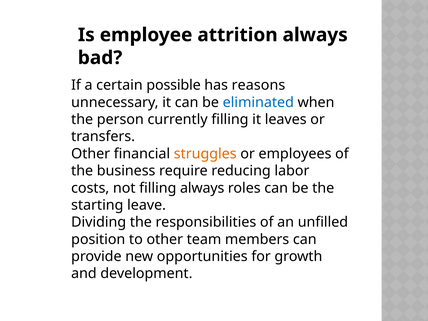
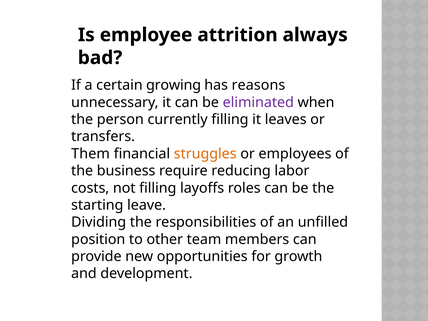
possible: possible -> growing (174, 85)
eliminated colour: blue -> purple (258, 102)
Other: Other -> Them (91, 154)
filling always: always -> layoffs (202, 188)
